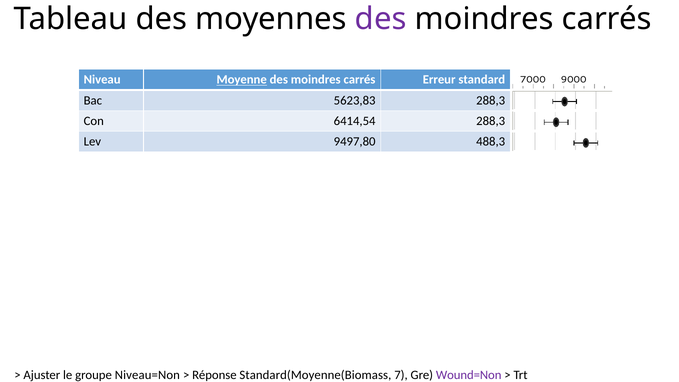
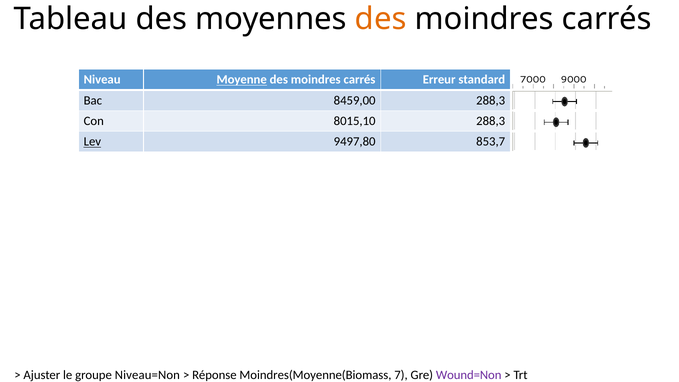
des colour: purple -> orange (381, 19)
5623,83: 5623,83 -> 8459,00 (355, 100)
6414,54: 6414,54 -> 8015,10 (355, 121)
Lev underline: none -> present (92, 142)
488,3: 488,3 -> 853,7 (491, 142)
Standard(Moyenne(Biomass: Standard(Moyenne(Biomass -> Moindres(Moyenne(Biomass (315, 375)
